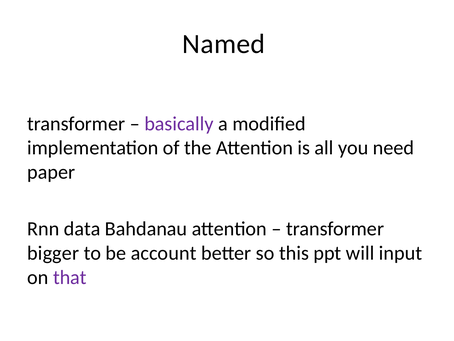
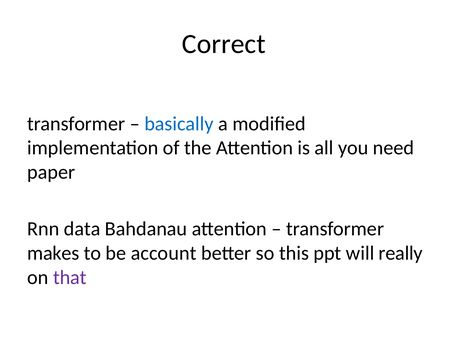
Named: Named -> Correct (224, 44)
basically colour: purple -> blue (179, 124)
bigger: bigger -> makes (53, 253)
input: input -> really (401, 253)
